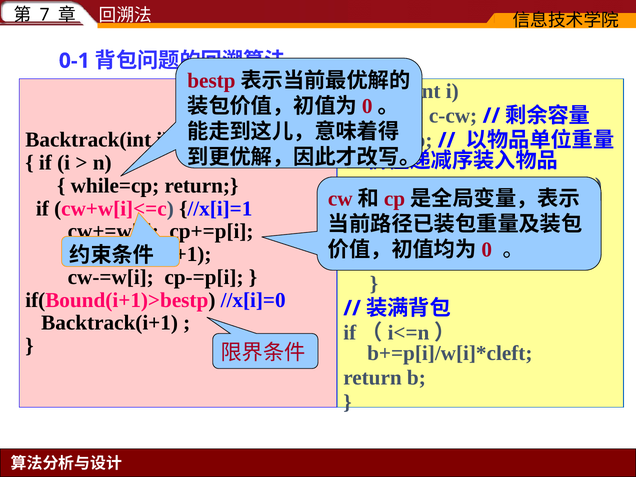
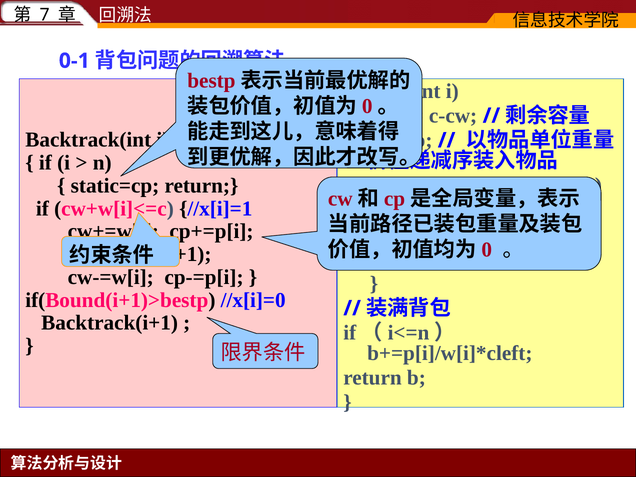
while=cp: while=cp -> static=cp (115, 186)
